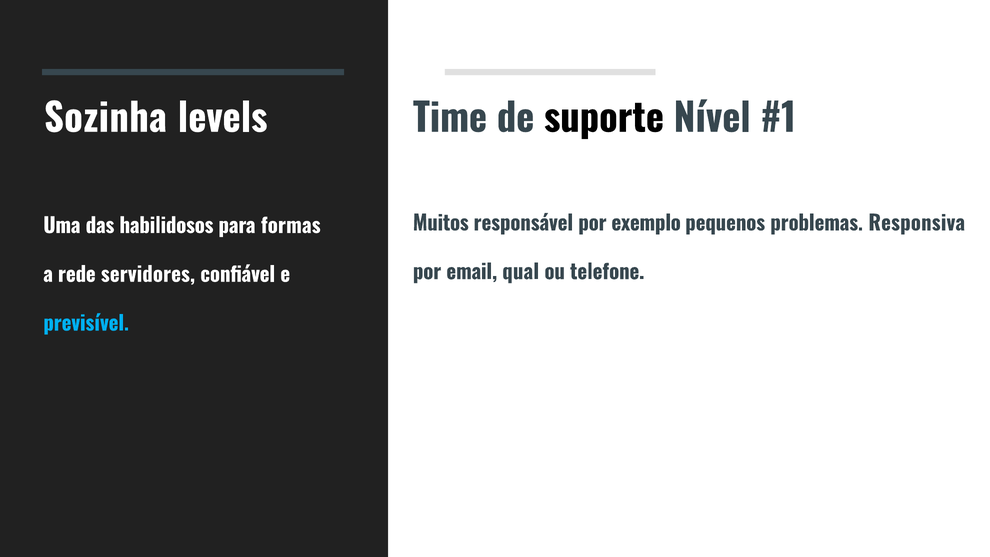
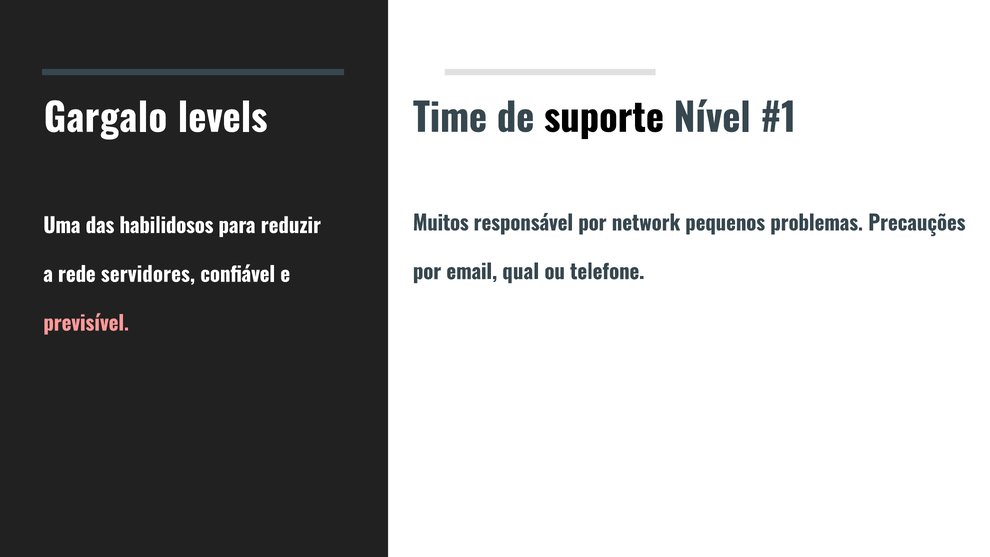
Sozinha: Sozinha -> Gargalo (105, 119)
exemplo: exemplo -> network (646, 224)
Responsiva: Responsiva -> Precauções (917, 224)
formas: formas -> reduzir (291, 226)
previsível colour: light blue -> pink (86, 324)
